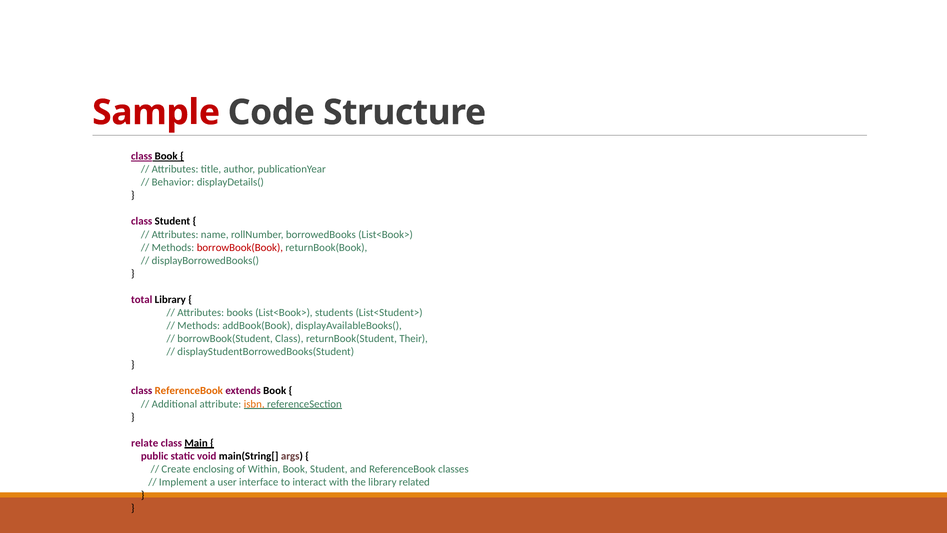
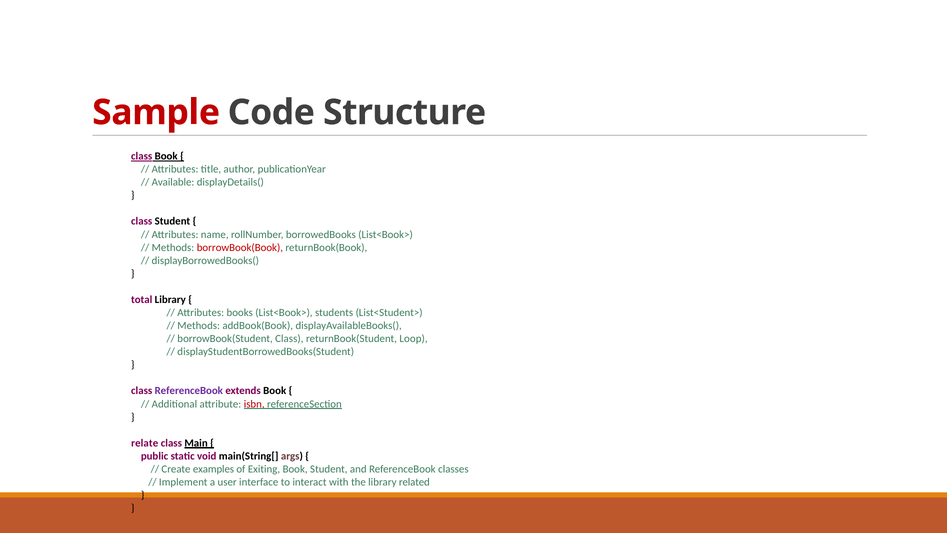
Behavior: Behavior -> Available (173, 182)
Their: Their -> Loop (414, 339)
ReferenceBook colour: orange -> purple (189, 391)
isbn colour: orange -> red (254, 404)
enclosing: enclosing -> examples (213, 469)
Within: Within -> Exiting (264, 469)
